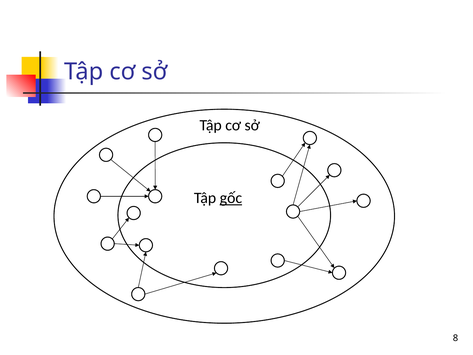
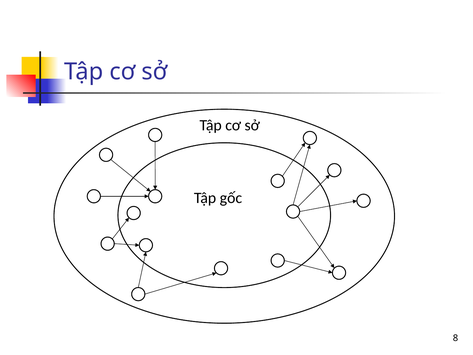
gốc underline: present -> none (231, 198)
